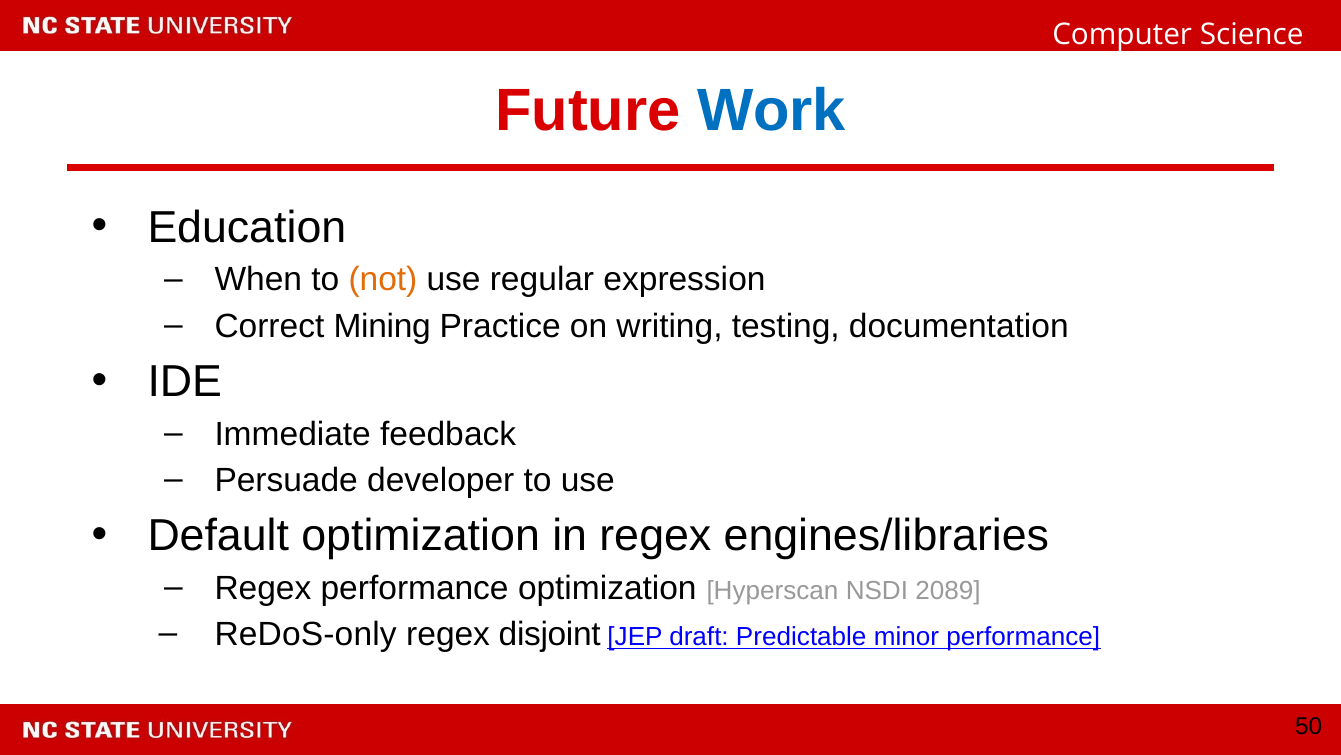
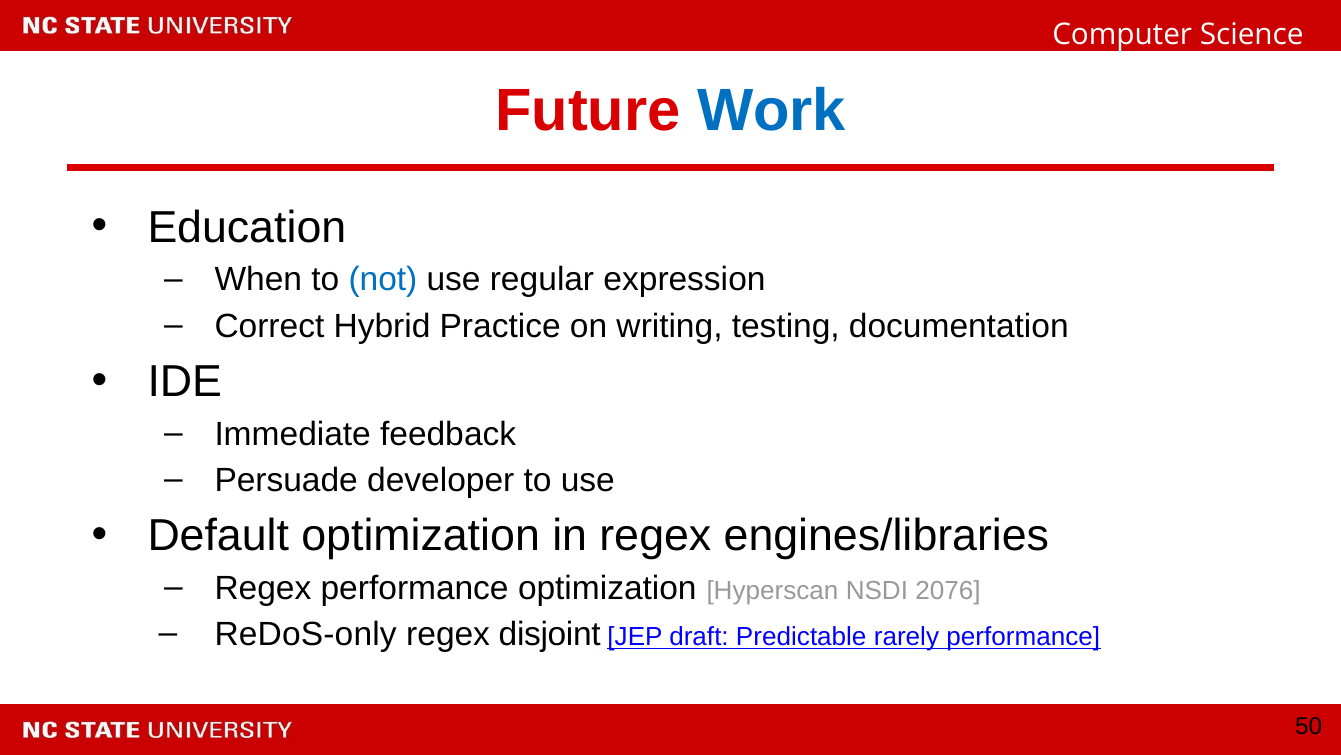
not colour: orange -> blue (383, 280)
Mining: Mining -> Hybrid (382, 326)
2089: 2089 -> 2076 (948, 590)
minor: minor -> rarely (906, 637)
